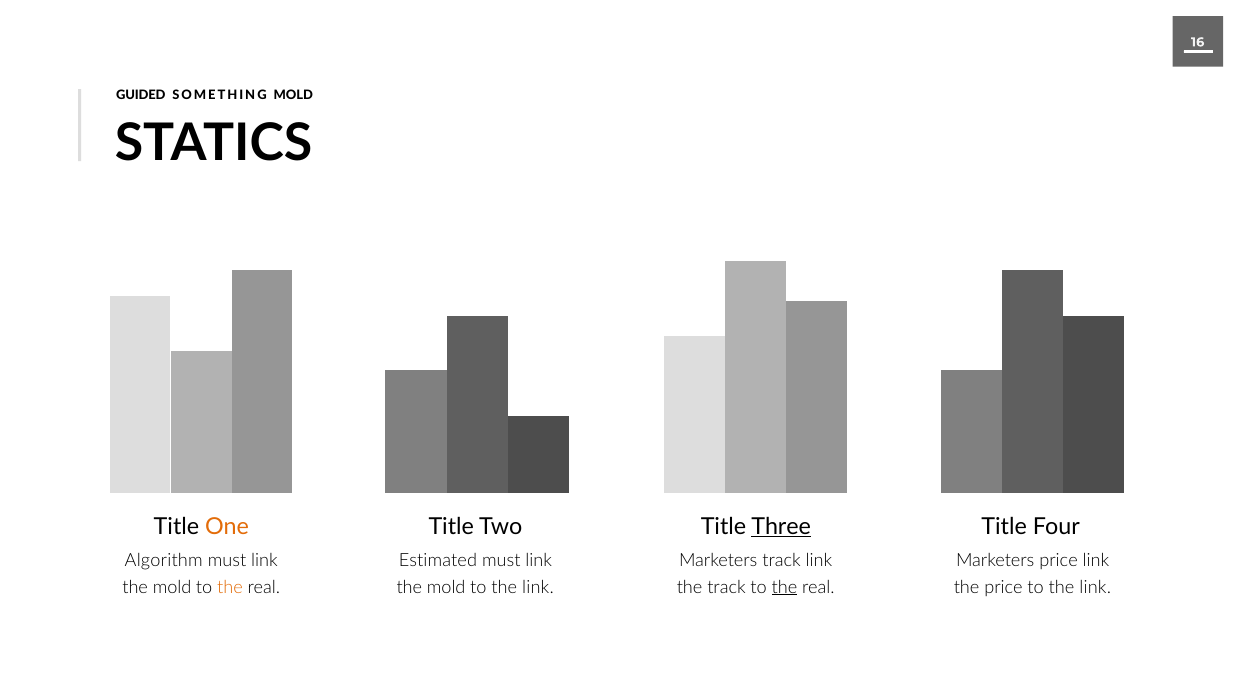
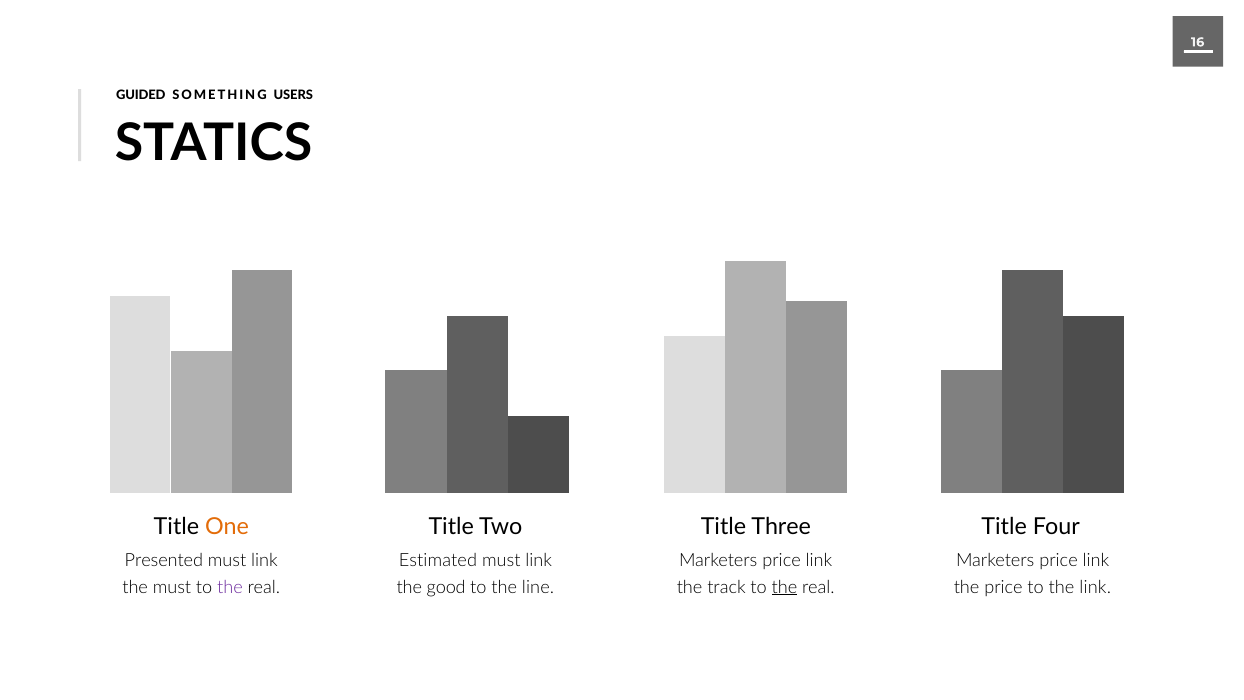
SOMETHING MOLD: MOLD -> USERS (293, 96)
Three underline: present -> none (781, 526)
Algorithm: Algorithm -> Presented (164, 561)
track: track -> price (782, 561)
mold: mold -> must (172, 587)
the colour: orange -> purple (230, 587)
mold: mold -> good (446, 587)
link: link -> line (538, 587)
